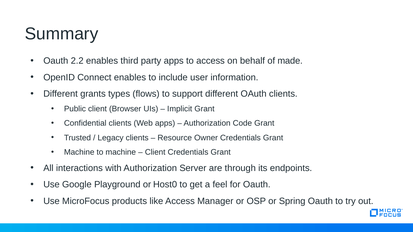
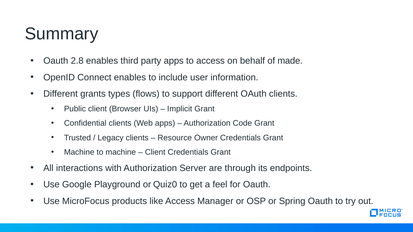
2.2: 2.2 -> 2.8 (77, 61)
Host0: Host0 -> Quiz0 (165, 185)
